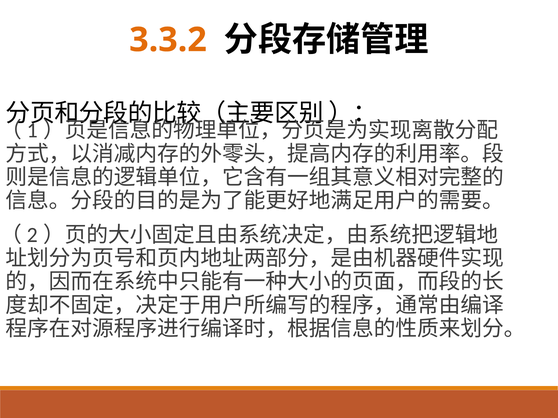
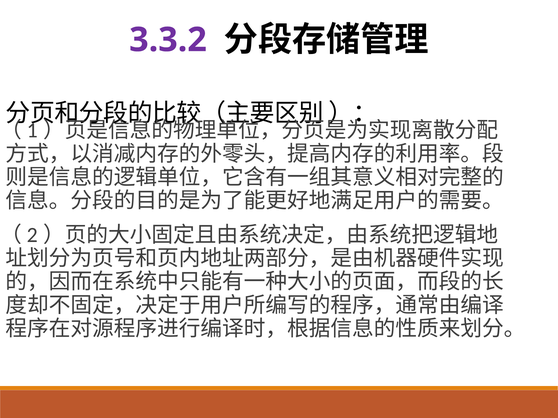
3.3.2 colour: orange -> purple (168, 40)
